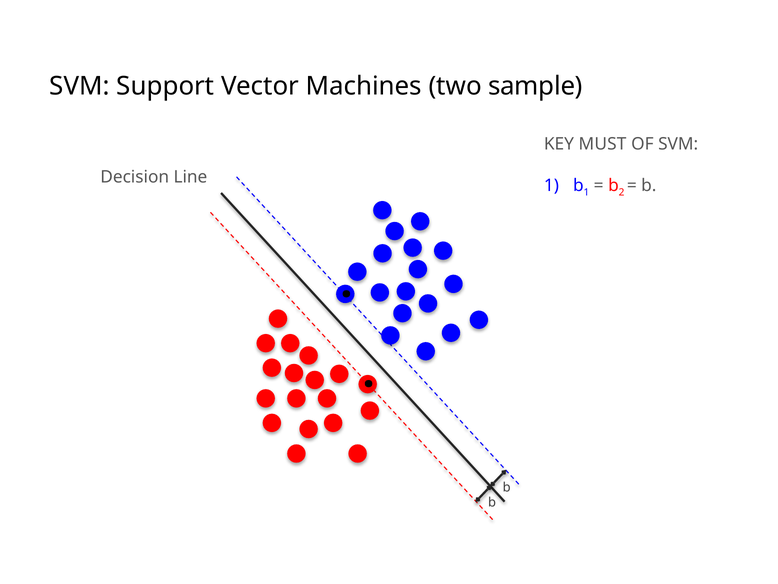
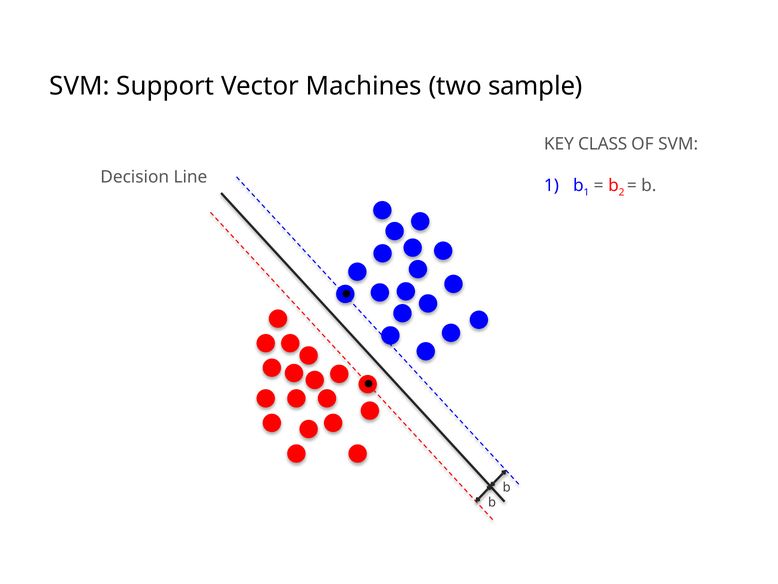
MUST: MUST -> CLASS (603, 144)
